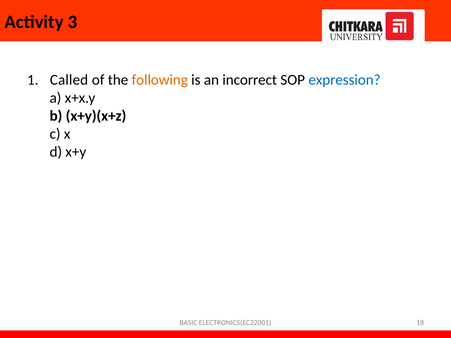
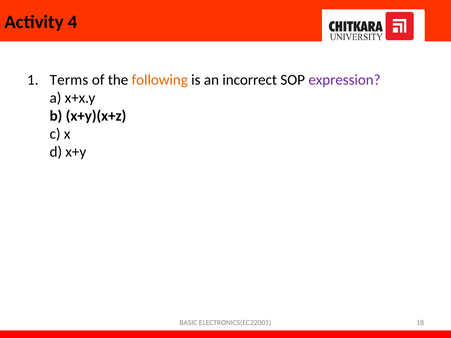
3: 3 -> 4 (73, 22)
Called: Called -> Terms (69, 80)
expression colour: blue -> purple (345, 80)
